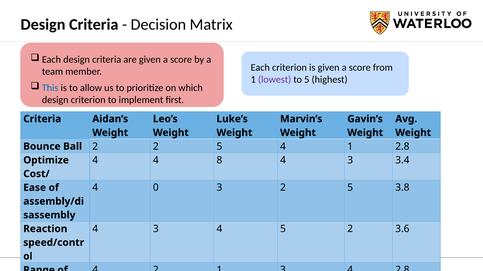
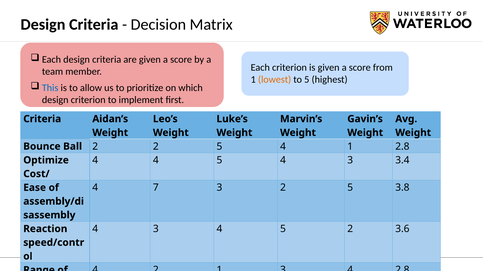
lowest colour: purple -> orange (275, 80)
4 4 8: 8 -> 5 (219, 161)
0: 0 -> 7 (156, 188)
